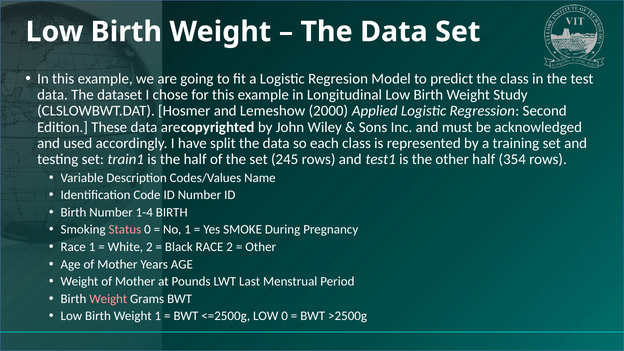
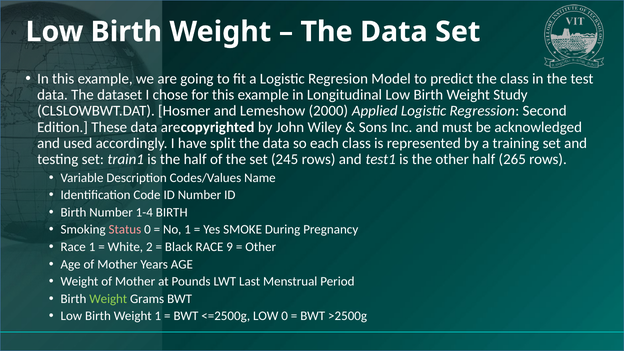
354: 354 -> 265 (512, 159)
RACE 2: 2 -> 9 (230, 247)
Weight colour: pink -> light green (108, 299)
